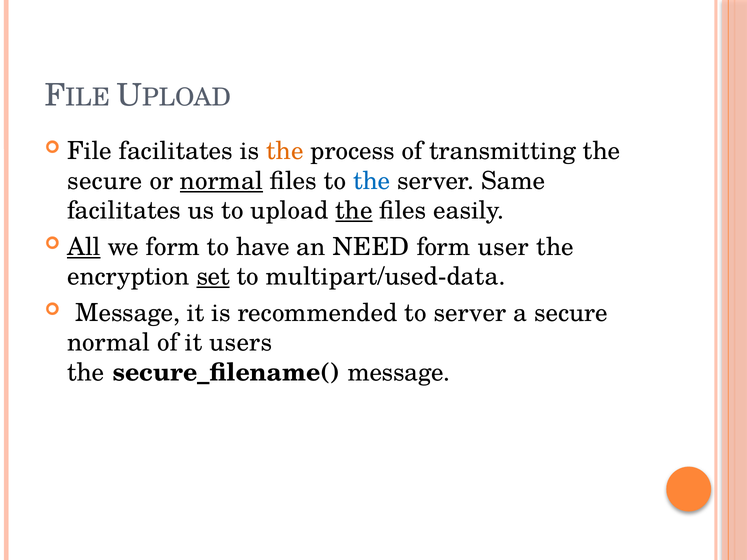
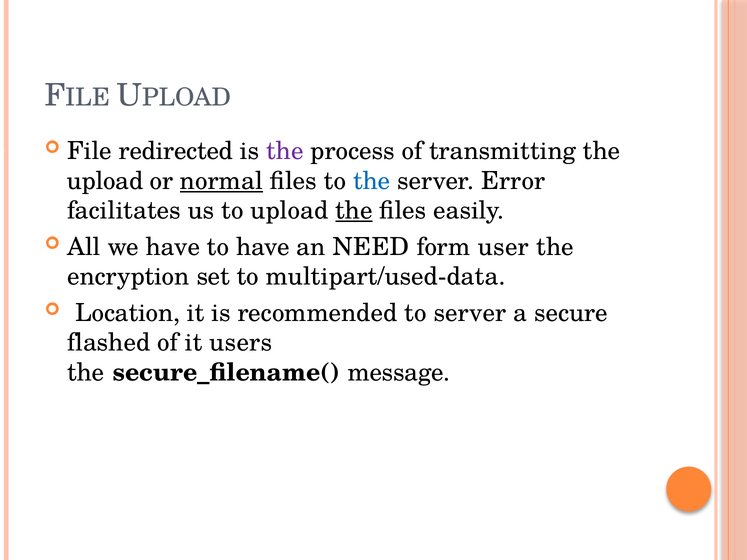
File facilitates: facilitates -> redirected (176, 151)
the colour: orange -> purple (285, 151)
secure: secure -> upload (105, 181)
Same: Same -> Error (513, 181)
All underline: present -> none (84, 247)
we form: form -> have (173, 247)
set underline: present -> none (213, 277)
Message: Message -> Location (128, 313)
normal: normal -> flashed (109, 343)
